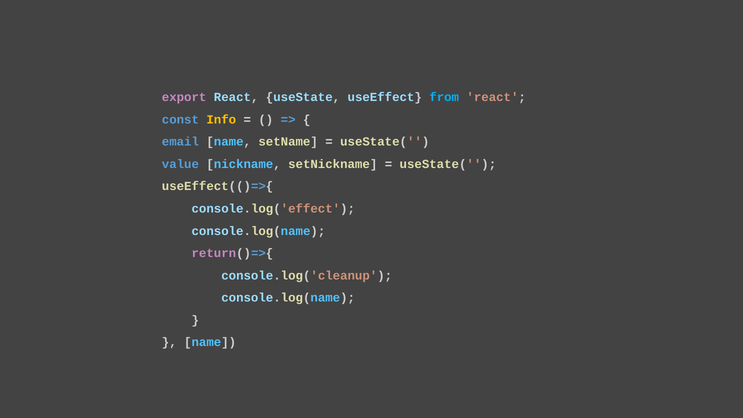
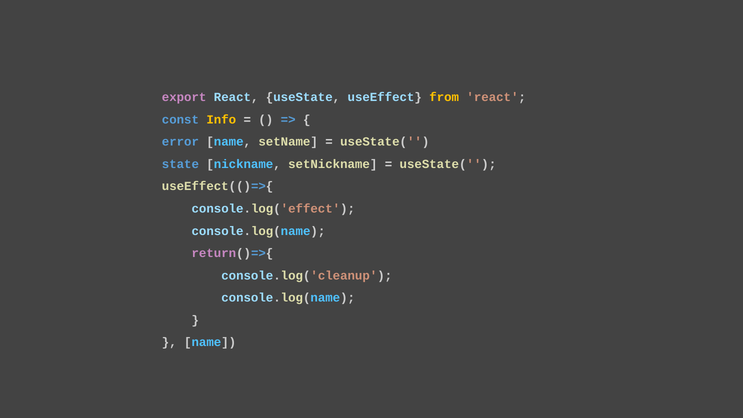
from colour: light blue -> yellow (444, 97)
email: email -> error (180, 142)
value: value -> state (180, 164)
